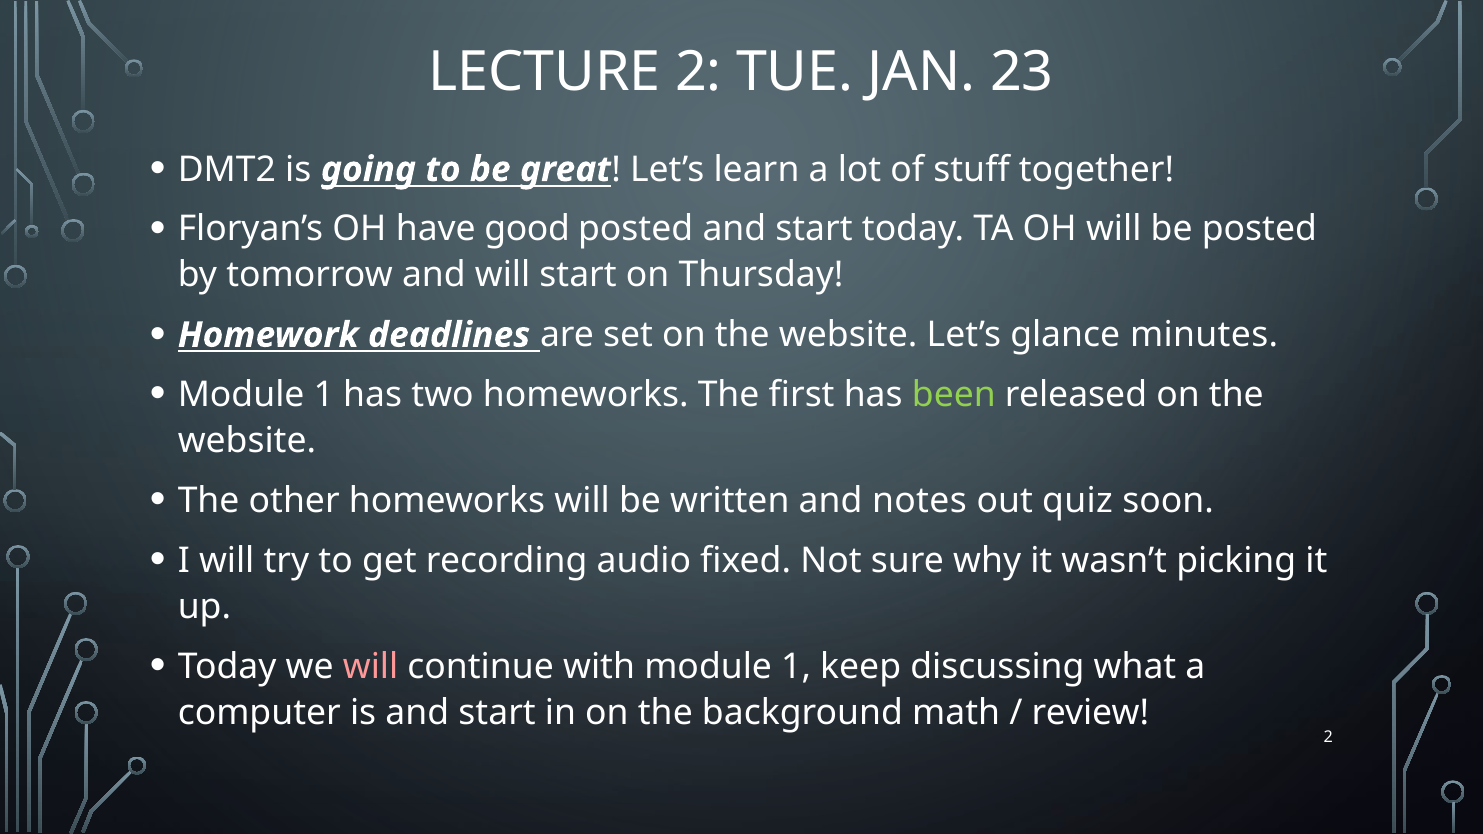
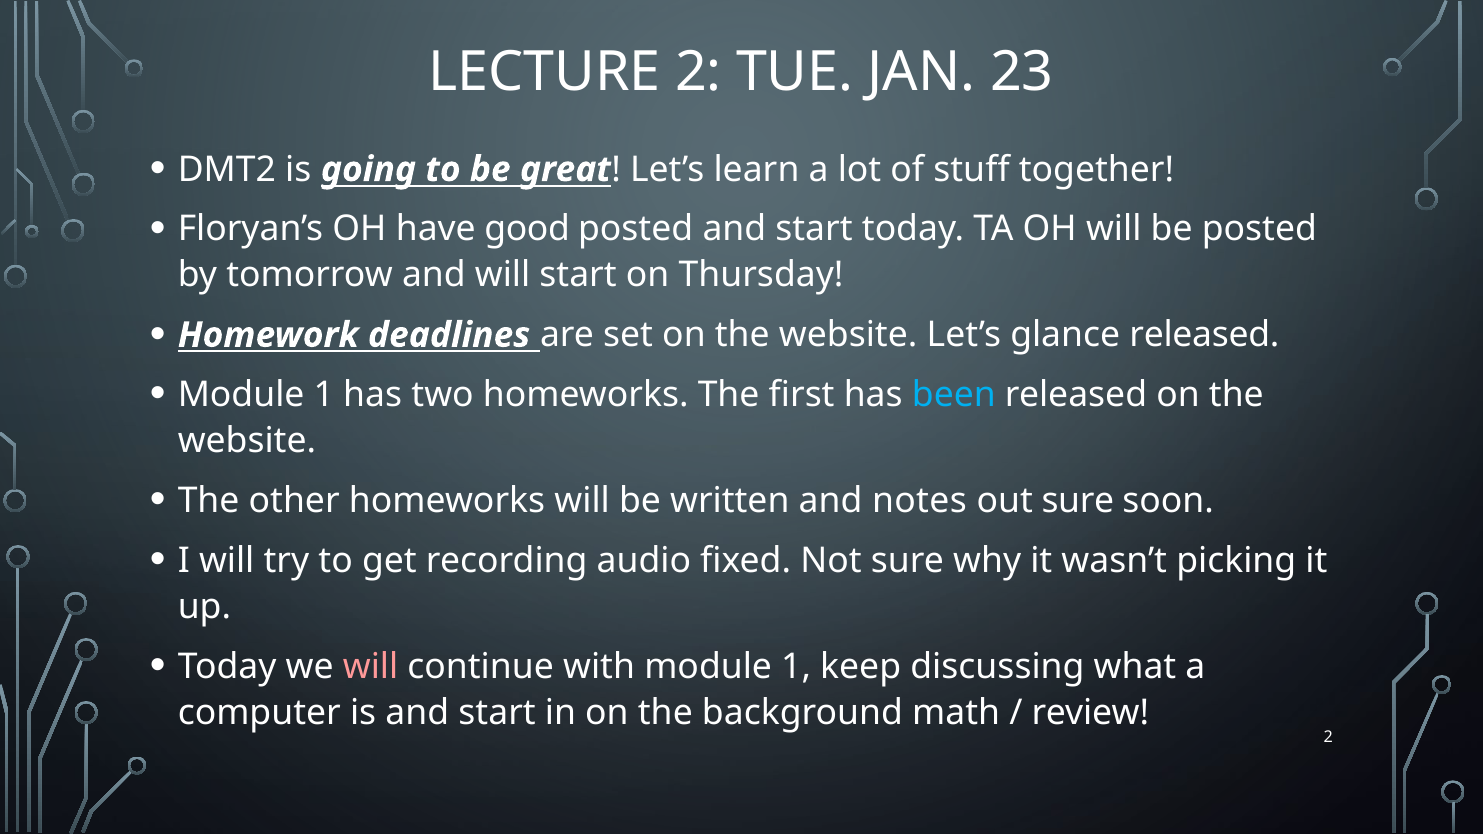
glance minutes: minutes -> released (1204, 335)
been colour: light green -> light blue (954, 395)
out quiz: quiz -> sure (1078, 501)
